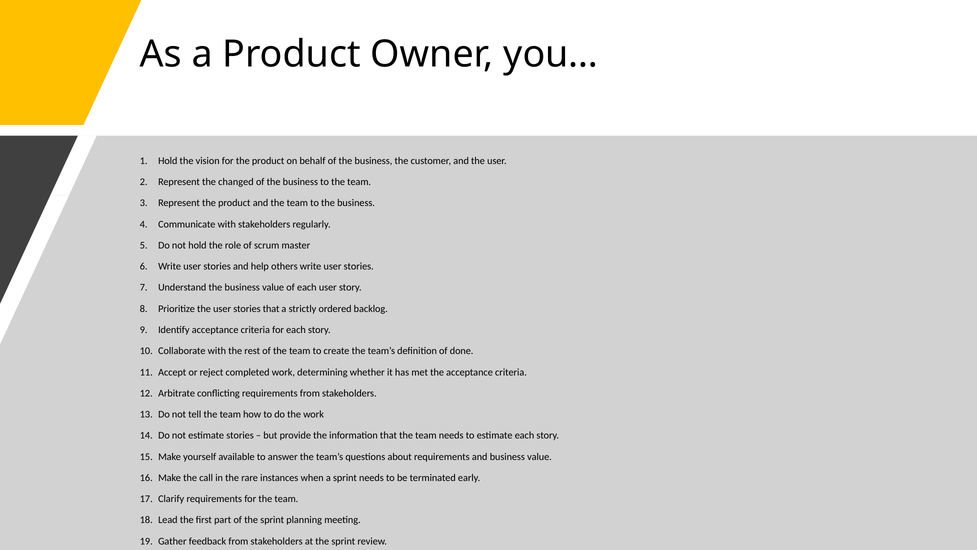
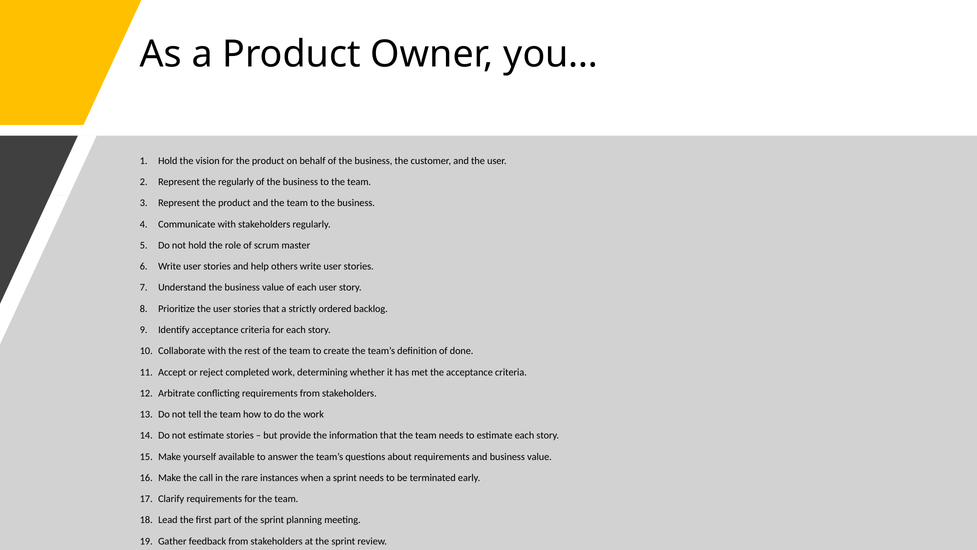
the changed: changed -> regularly (236, 182)
